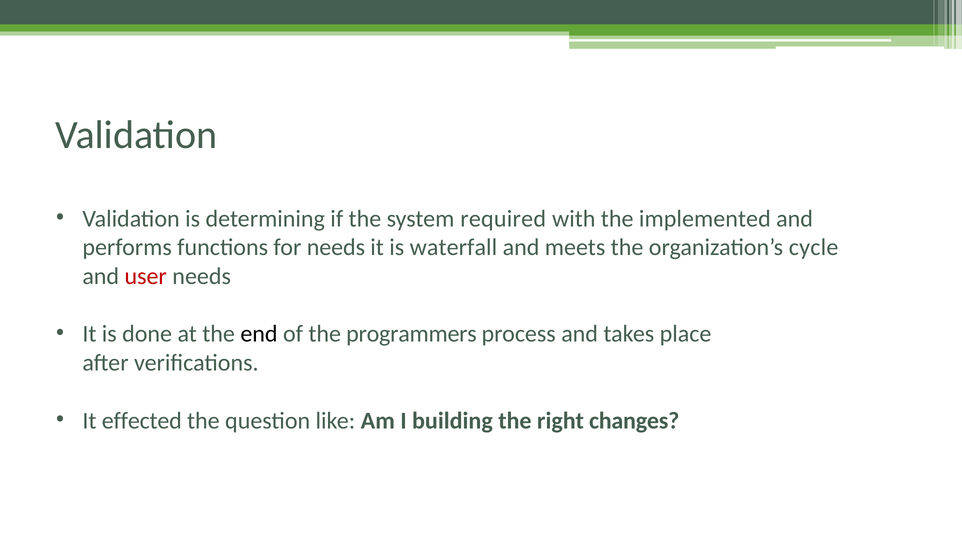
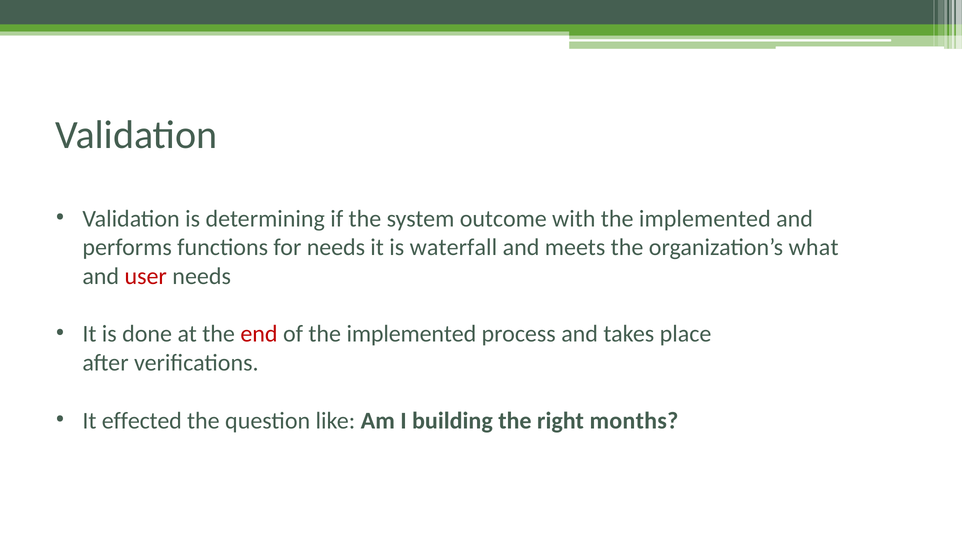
required: required -> outcome (503, 219)
cycle: cycle -> what (814, 248)
end colour: black -> red (259, 334)
of the programmers: programmers -> implemented (411, 334)
changes: changes -> months (634, 421)
